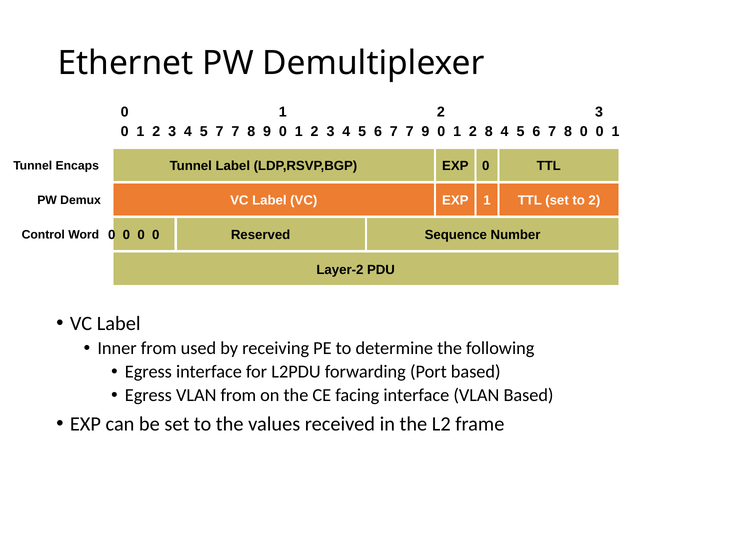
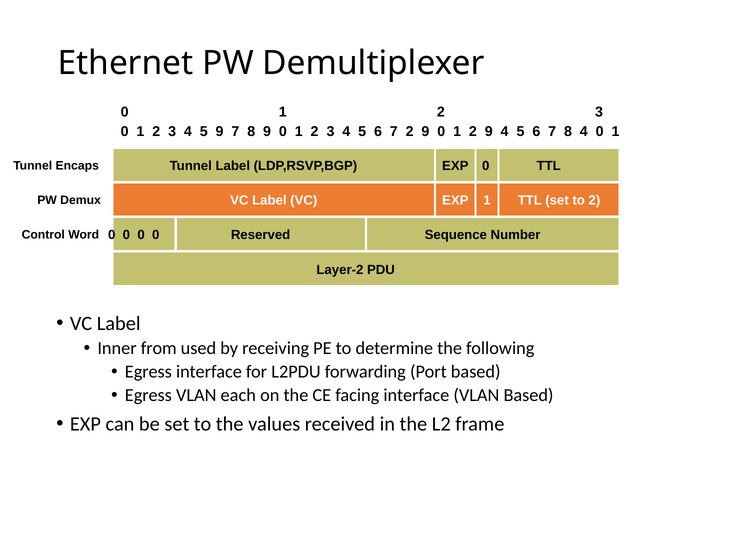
5 7: 7 -> 9 (220, 132)
6 7 7: 7 -> 2 (410, 132)
1 2 8: 8 -> 9 (489, 132)
8 0: 0 -> 4 (584, 132)
VLAN from: from -> each (238, 395)
